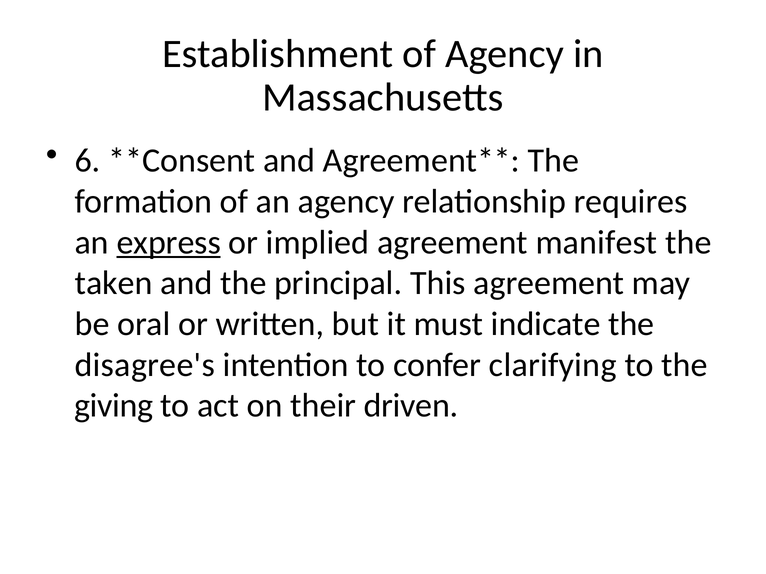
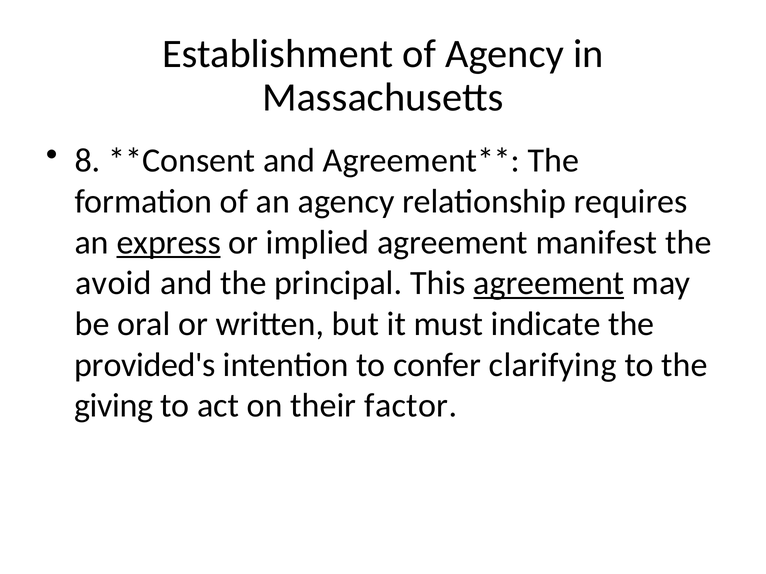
6: 6 -> 8 (88, 161)
taken: taken -> avoid (114, 283)
agreement underline: none -> present (549, 283)
disagree's: disagree's -> provided's (145, 365)
driven: driven -> factor (411, 406)
